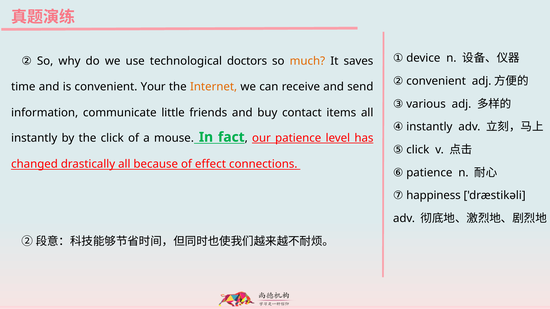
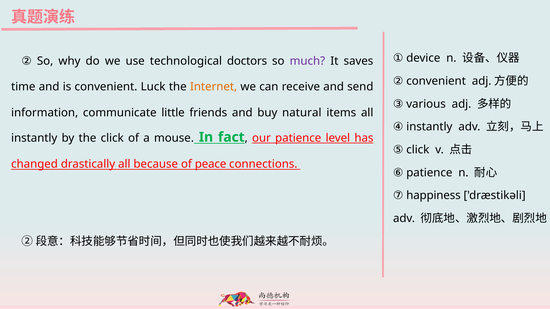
much colour: orange -> purple (307, 61)
Your: Your -> Luck (153, 87)
contact: contact -> natural (302, 113)
effect: effect -> peace (211, 164)
